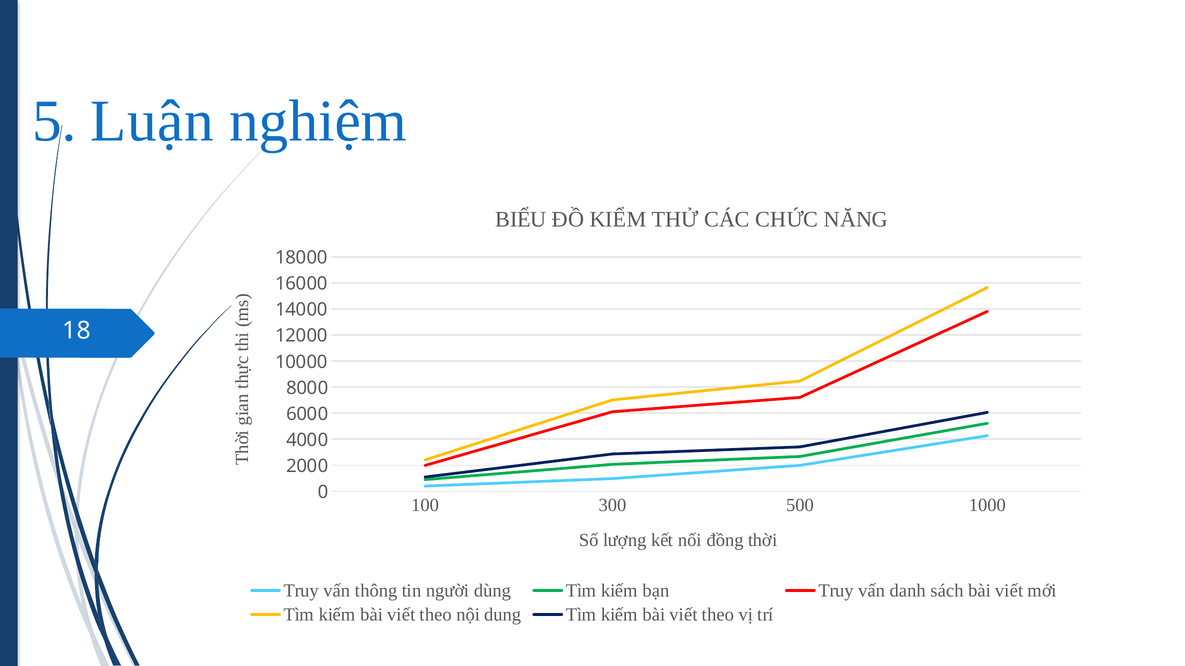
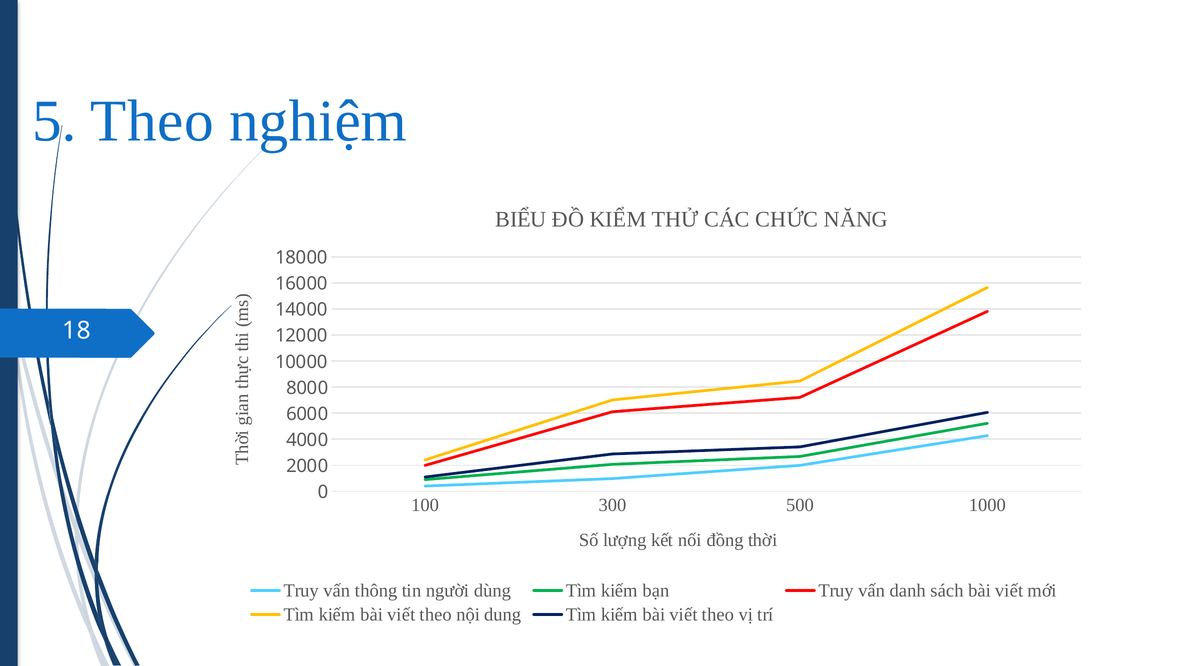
5 Luận: Luận -> Theo (152, 121)
